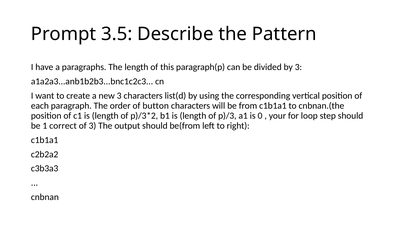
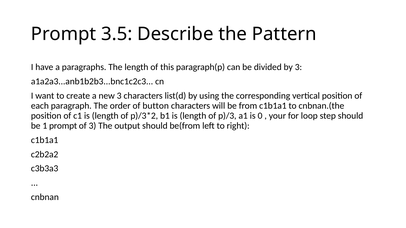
1 correct: correct -> prompt (63, 126)
